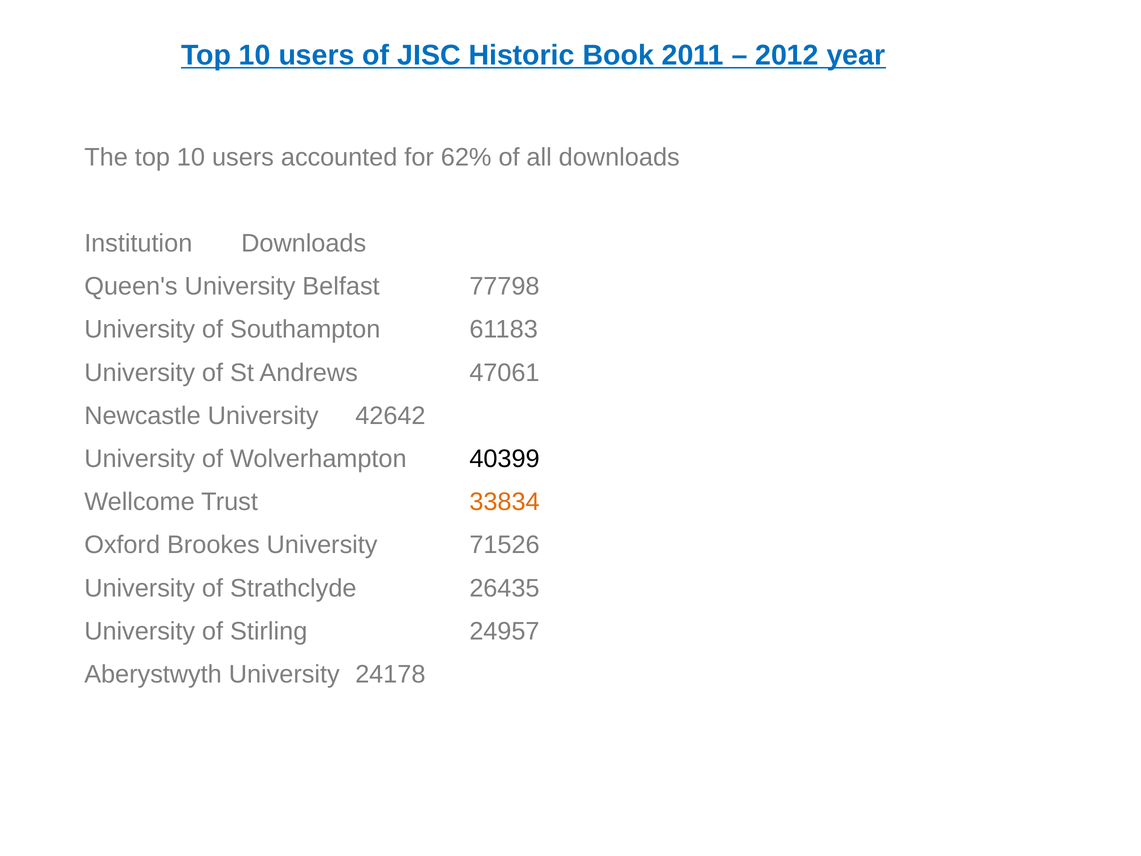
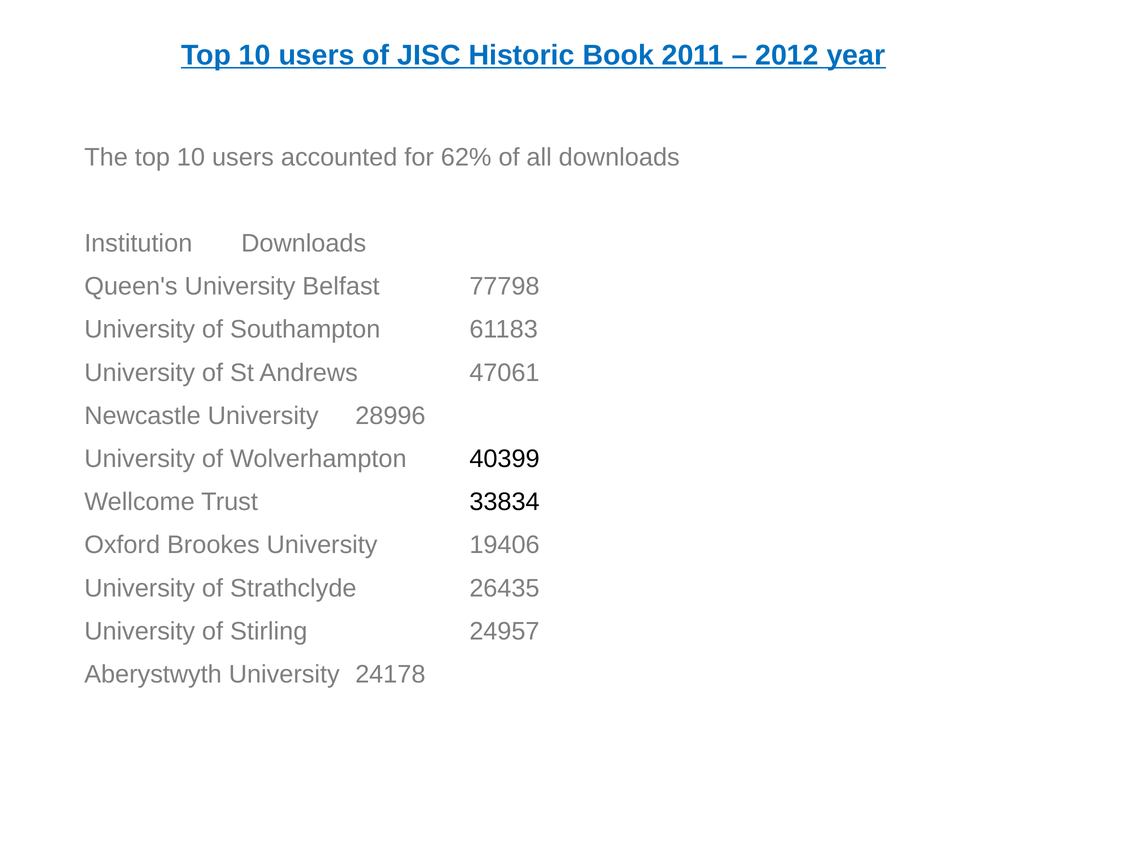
42642: 42642 -> 28996 (390, 416)
33834 colour: orange -> black (505, 502)
71526: 71526 -> 19406 (505, 545)
